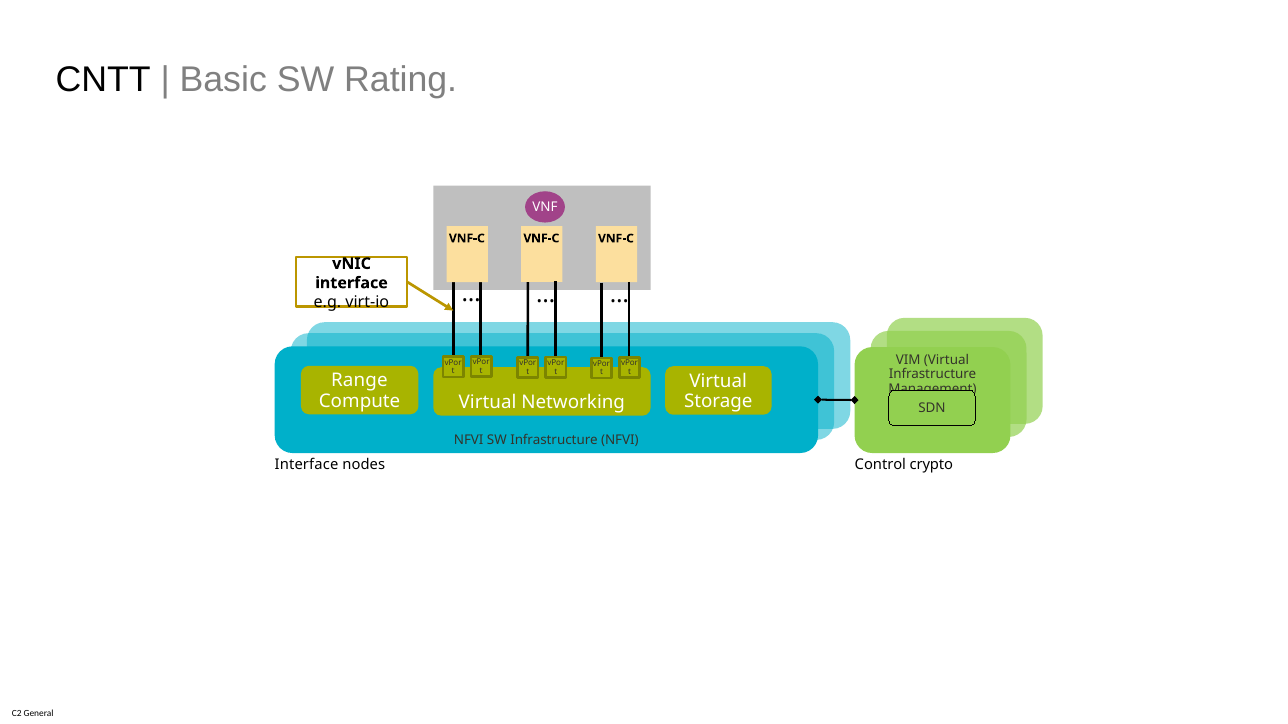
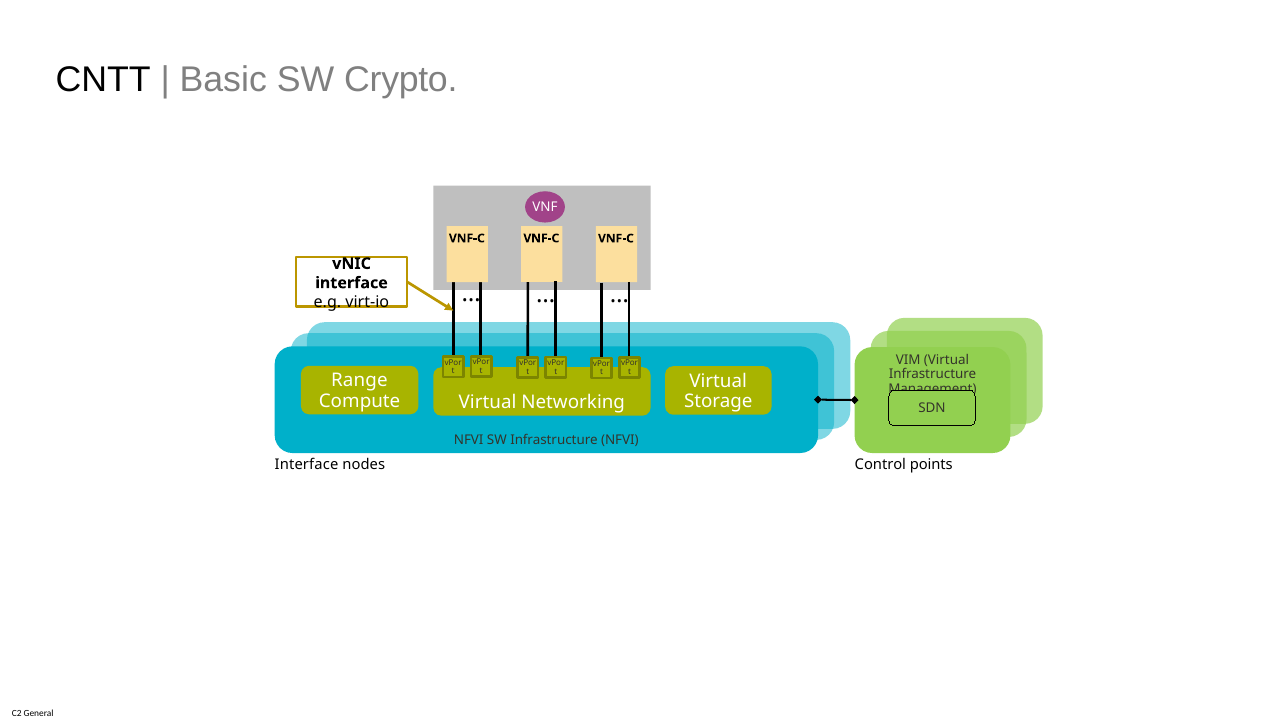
Rating: Rating -> Crypto (401, 80)
crypto: crypto -> points (931, 465)
